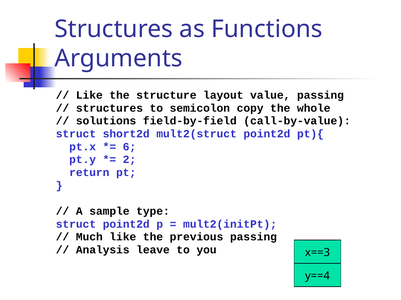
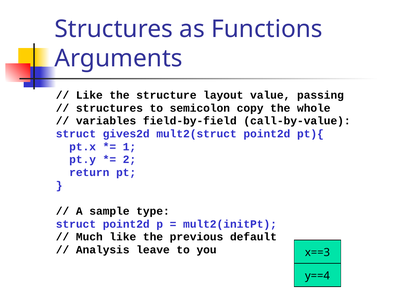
solutions: solutions -> variables (106, 121)
short2d: short2d -> gives2d (126, 134)
6: 6 -> 1 (129, 147)
previous passing: passing -> default (253, 238)
